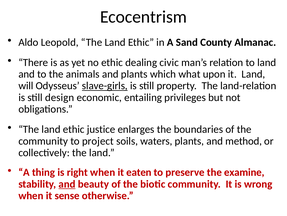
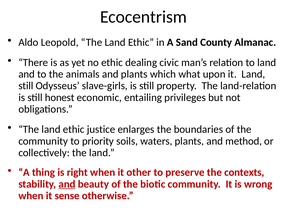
will: will -> still (26, 86)
slave-girls underline: present -> none (105, 86)
design: design -> honest (60, 97)
project: project -> priority (98, 141)
eaten: eaten -> other (139, 172)
examine: examine -> contexts (244, 172)
